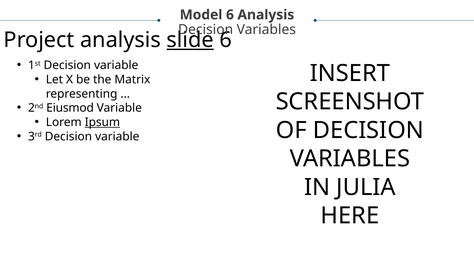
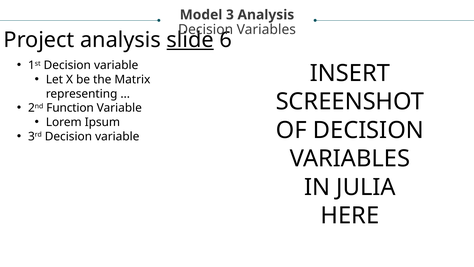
Model 6: 6 -> 3 (230, 15)
Eiusmod: Eiusmod -> Function (70, 108)
Ipsum underline: present -> none (102, 122)
